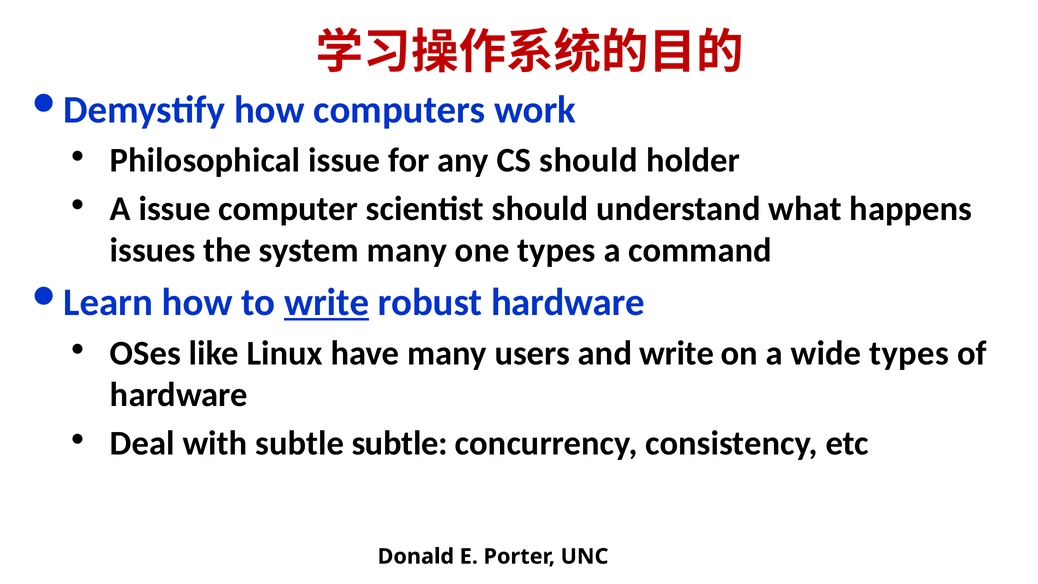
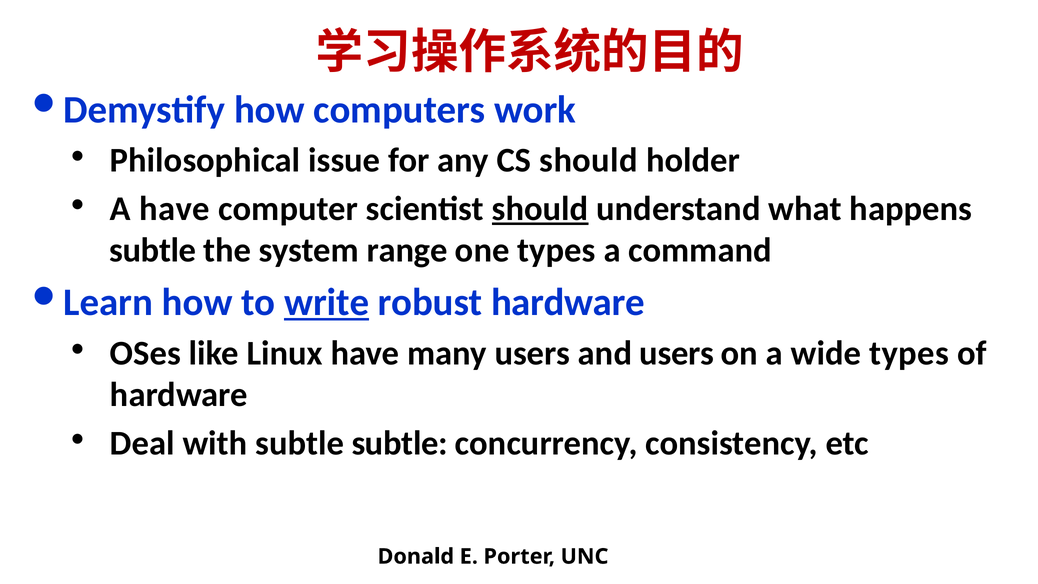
A issue: issue -> have (175, 209)
should underline: none -> present (540, 209)
issues: issues -> subtle (153, 250)
system many: many -> range (407, 250)
and write: write -> users (677, 353)
